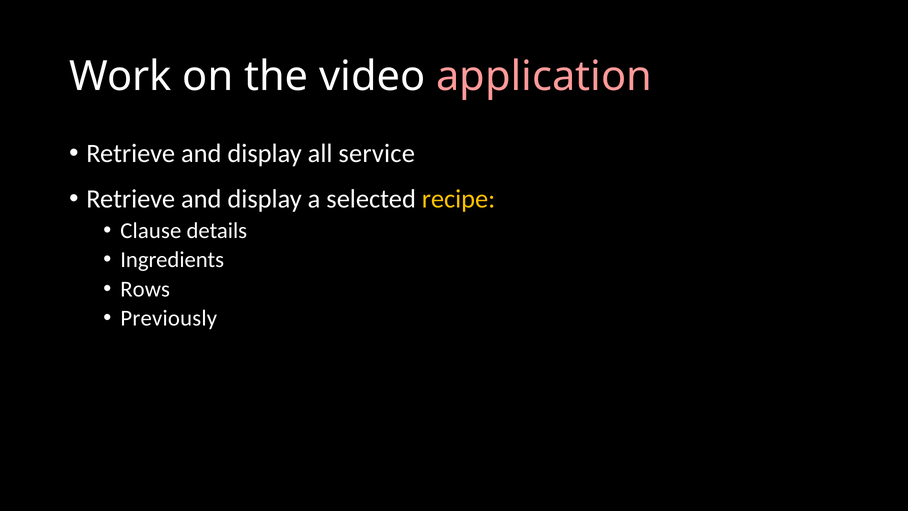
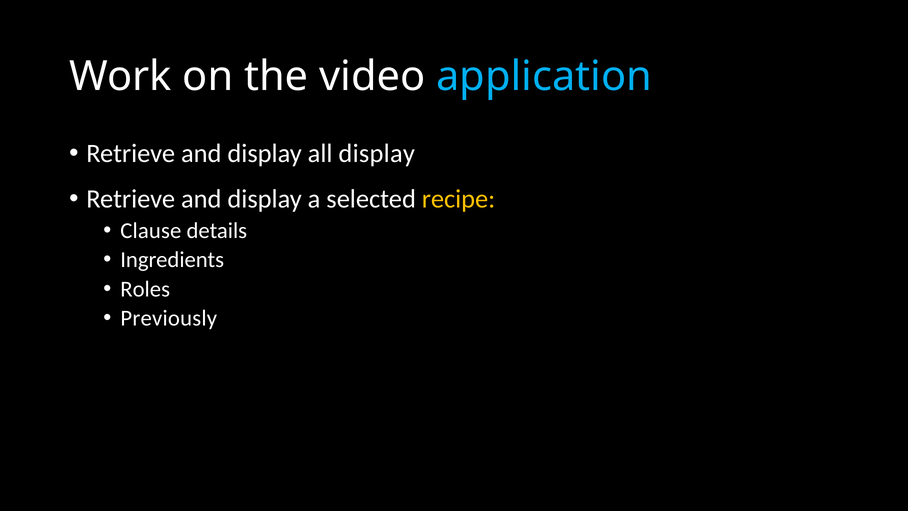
application colour: pink -> light blue (544, 76)
all service: service -> display (377, 154)
Rows: Rows -> Roles (145, 289)
